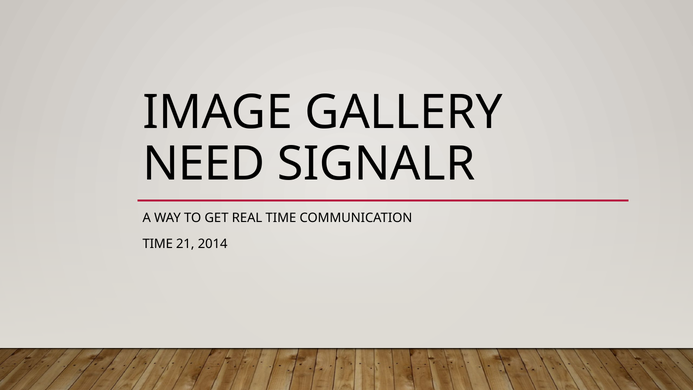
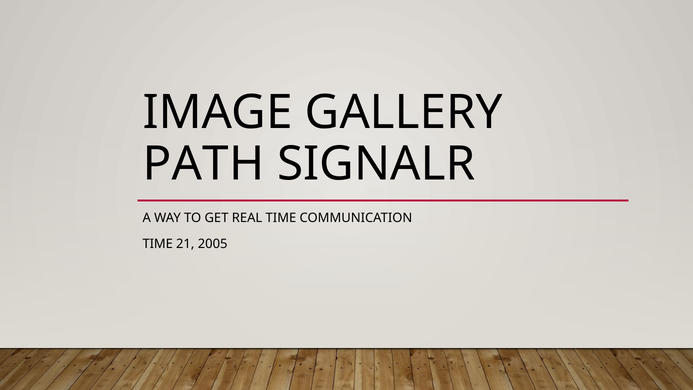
NEED: NEED -> PATH (204, 164)
2014: 2014 -> 2005 (213, 244)
